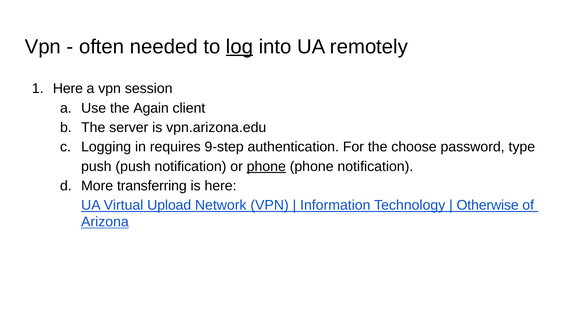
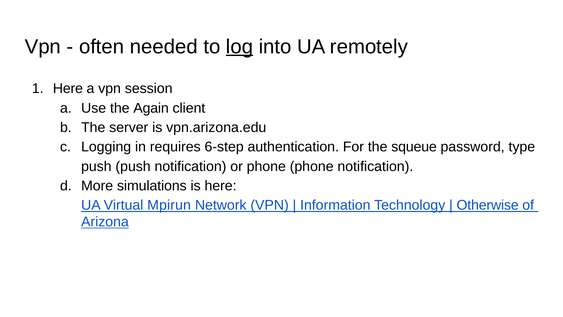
9-step: 9-step -> 6-step (224, 147)
choose: choose -> squeue (414, 147)
phone underline: present -> none (266, 166)
transferring: transferring -> simulations (152, 186)
Upload: Upload -> Mpirun (169, 205)
